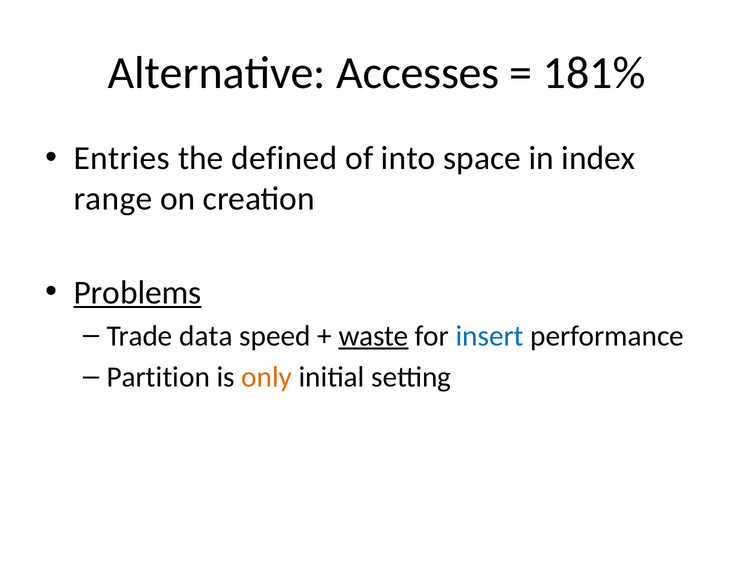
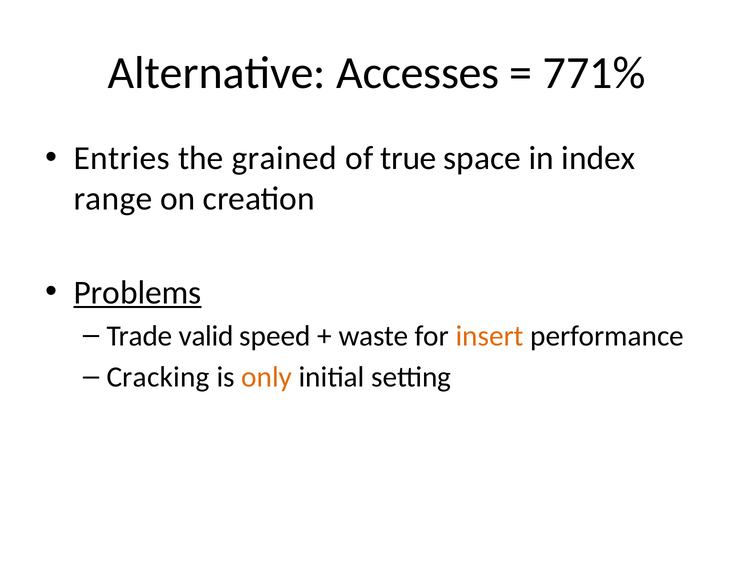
181%: 181% -> 771% (594, 73)
defined: defined -> grained (284, 158)
into: into -> true (409, 158)
data: data -> valid (206, 336)
waste underline: present -> none (374, 336)
insert colour: blue -> orange (490, 336)
Partition: Partition -> Cracking (158, 377)
